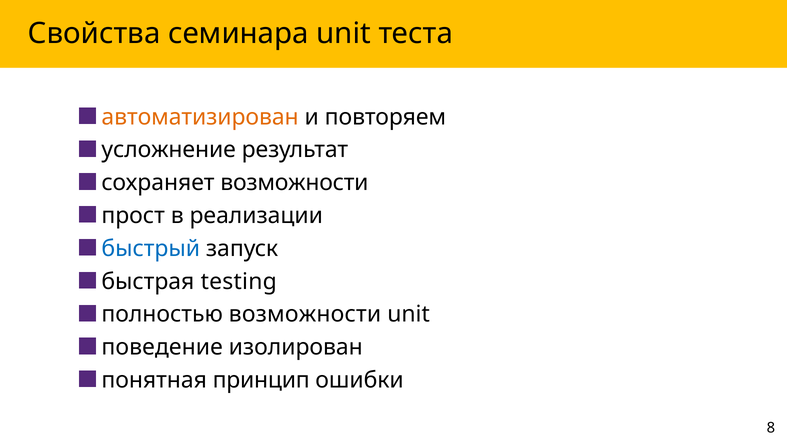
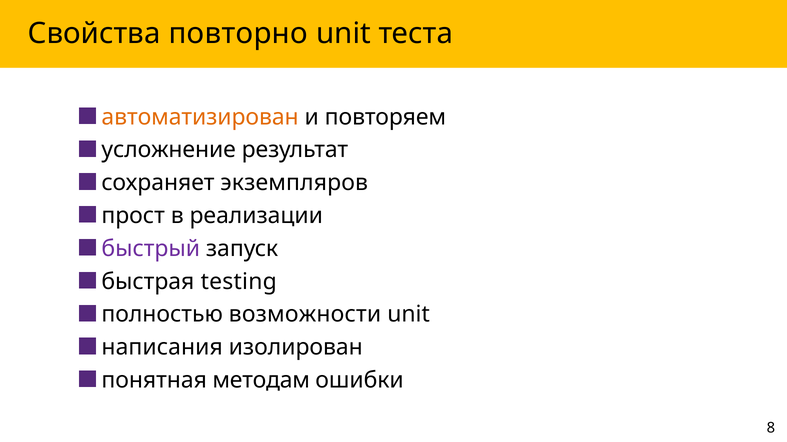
семинара: семинара -> повторно (238, 34)
сохраняет возможности: возможности -> экземпляров (294, 183)
быстрый colour: blue -> purple (151, 249)
поведение: поведение -> написания (162, 348)
принцип: принцип -> методам (261, 381)
